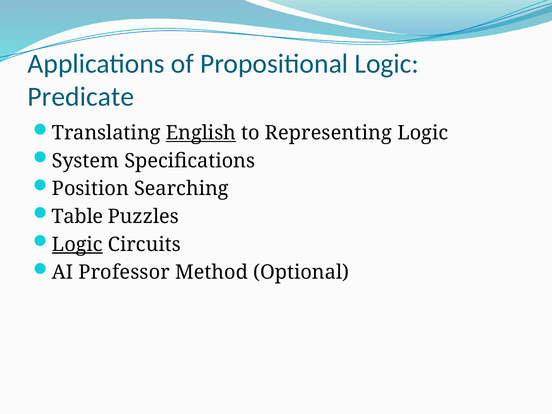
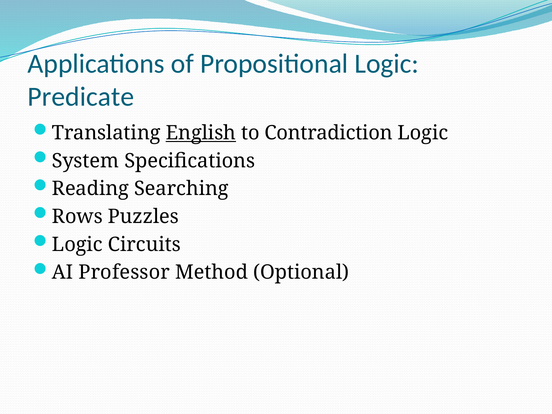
Representing: Representing -> Contradiction (329, 133)
Position: Position -> Reading (90, 189)
Table: Table -> Rows (77, 217)
Logic underline: present -> none (77, 244)
